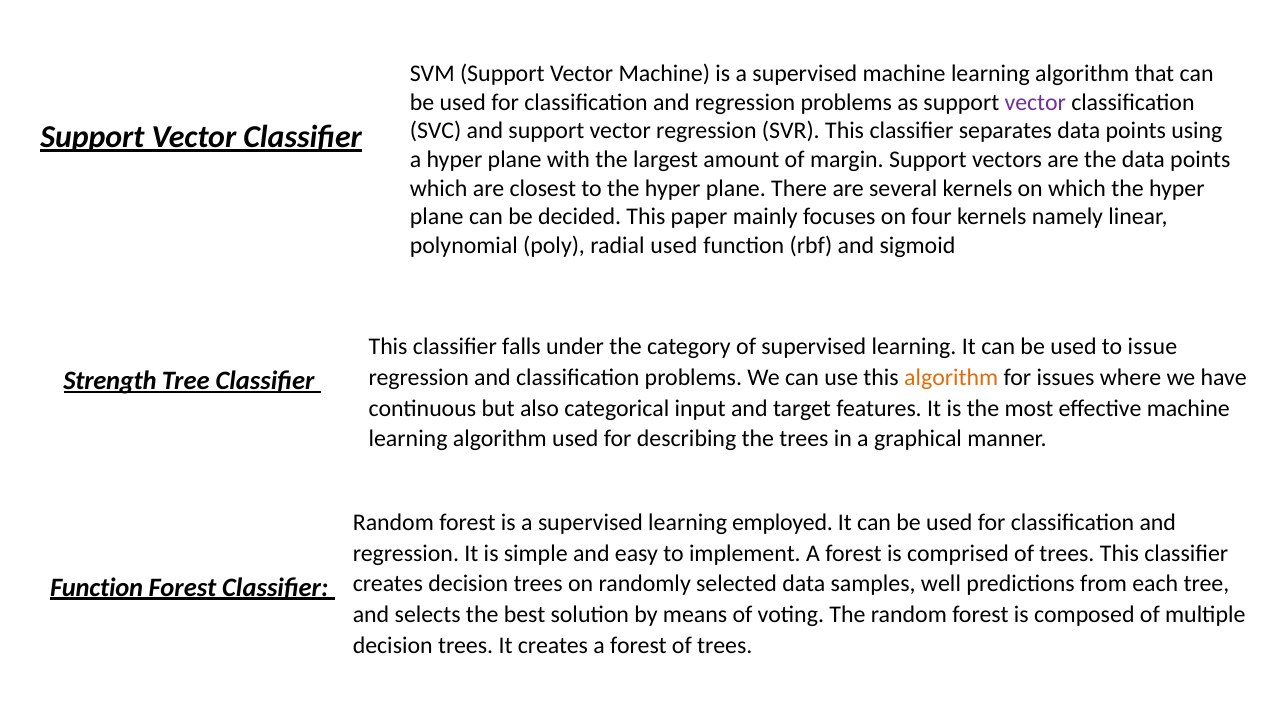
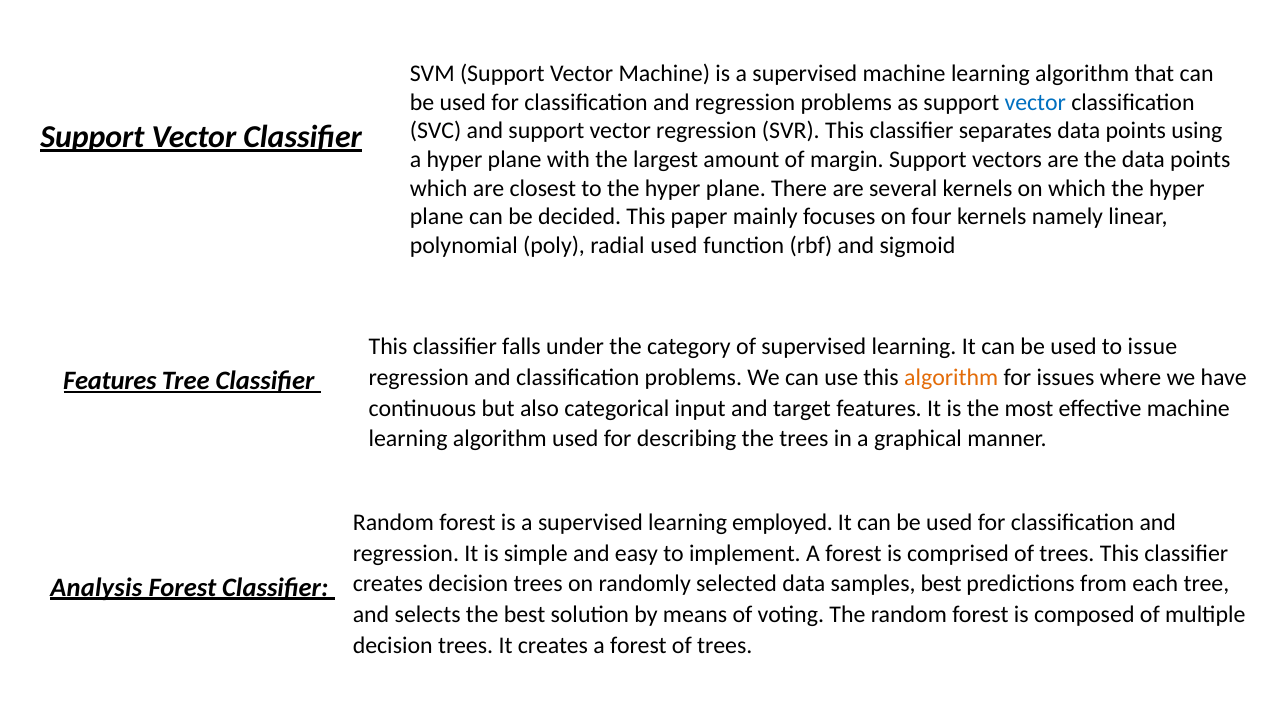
vector colour: purple -> blue (1035, 102)
Strength: Strength -> Features (110, 381)
samples well: well -> best (941, 584)
Function: Function -> Analysis (96, 588)
